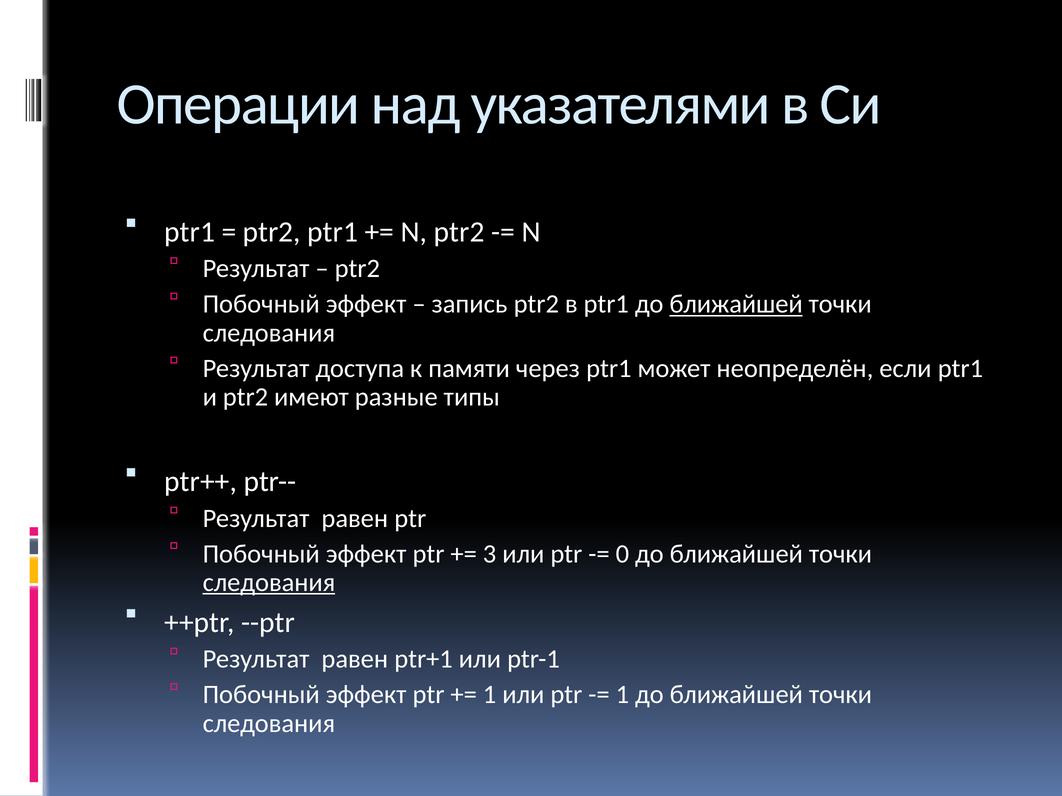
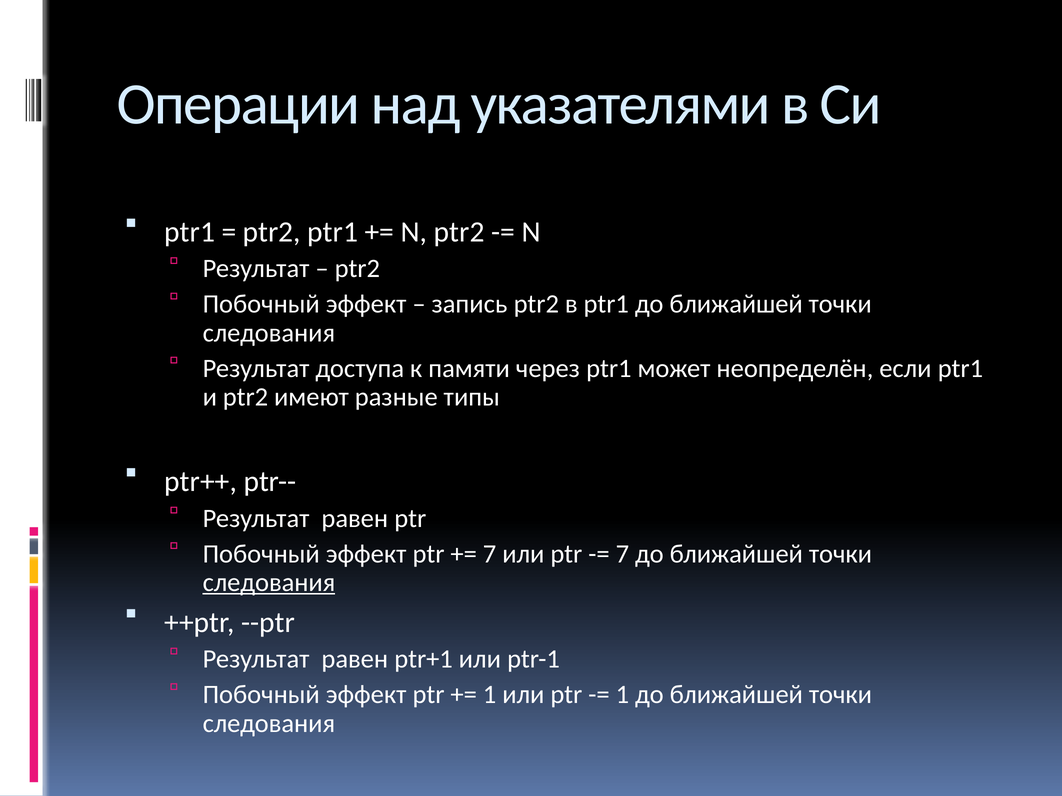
ближайшей underline: present -> none (736, 304)
3: 3 -> 7 (490, 554)
0: 0 -> 7 (622, 554)
